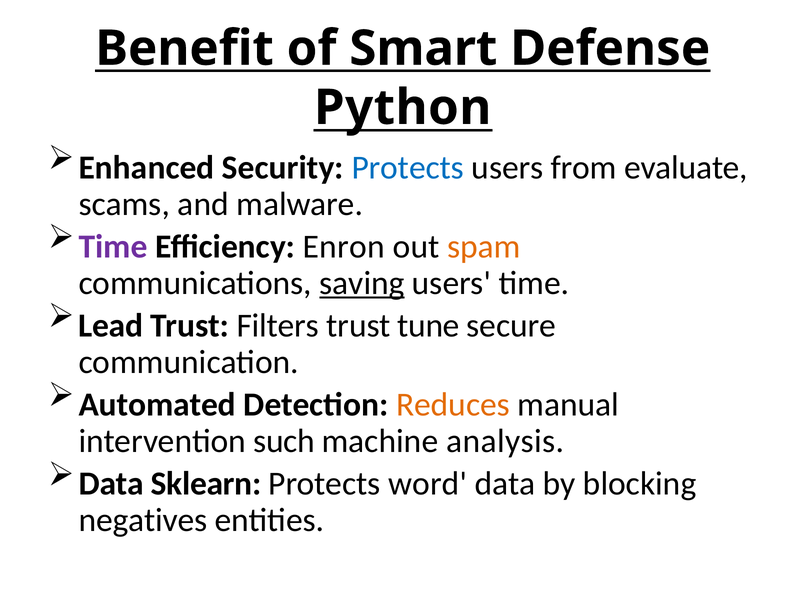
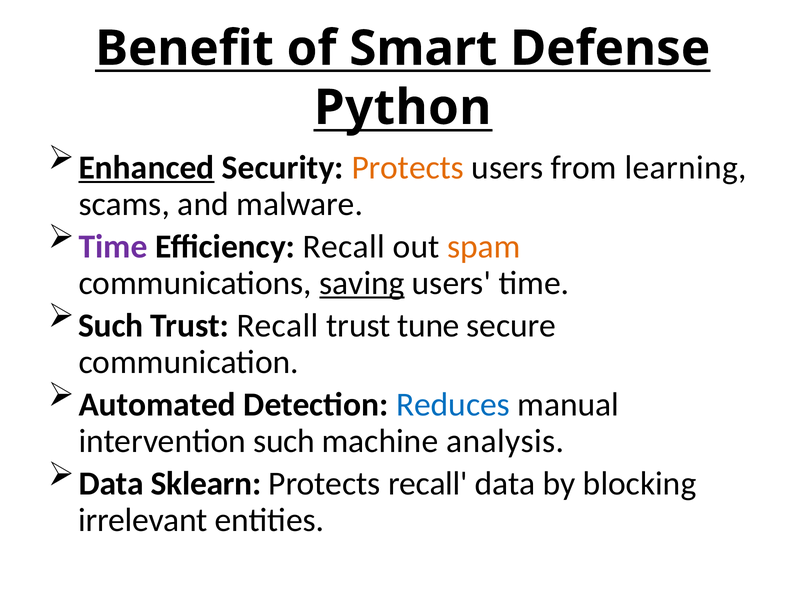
Enhanced underline: none -> present (147, 168)
Protects colour: blue -> orange (408, 168)
evaluate: evaluate -> learning (686, 168)
Efficiency Enron: Enron -> Recall (344, 247)
Lead: Lead -> Such (111, 326)
Trust Filters: Filters -> Recall (277, 326)
Reduces colour: orange -> blue (453, 405)
Protects word: word -> recall (428, 484)
negatives: negatives -> irrelevant (143, 520)
